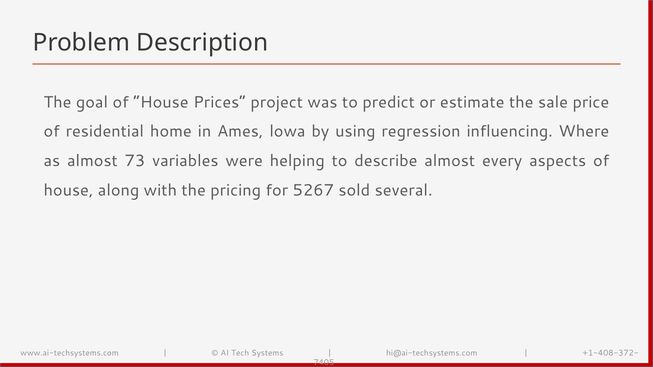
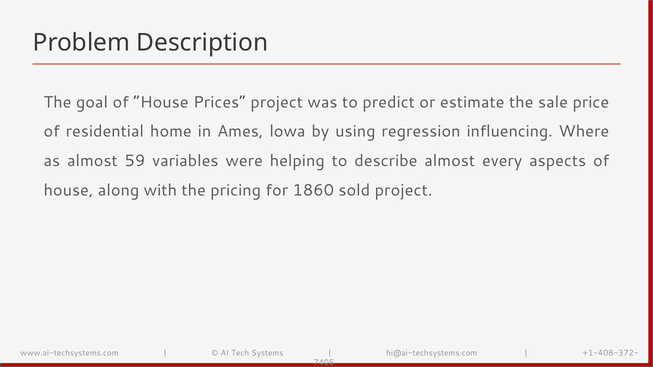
73: 73 -> 59 (135, 161)
5267: 5267 -> 1860 (313, 190)
sold several: several -> project (404, 190)
